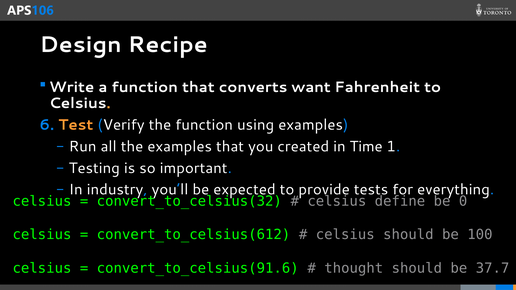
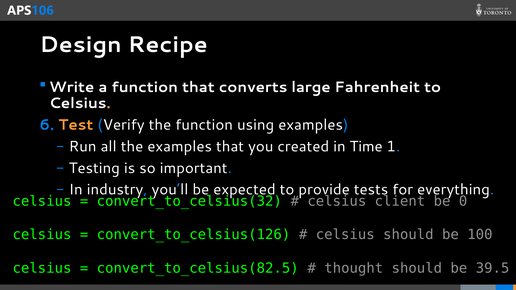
want: want -> large (311, 87)
define: define -> client (400, 201)
convert_to_celsius(612: convert_to_celsius(612 -> convert_to_celsius(126 (193, 235)
convert_to_celsius(91.6: convert_to_celsius(91.6 -> convert_to_celsius(82.5 (198, 268)
37.7: 37.7 -> 39.5 (493, 268)
